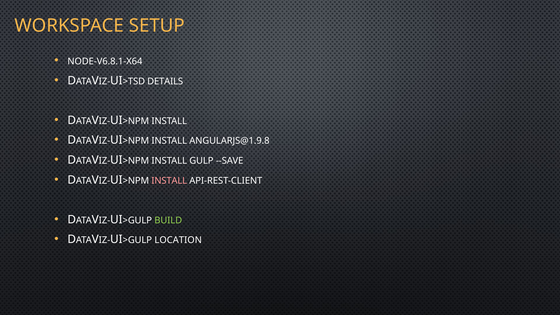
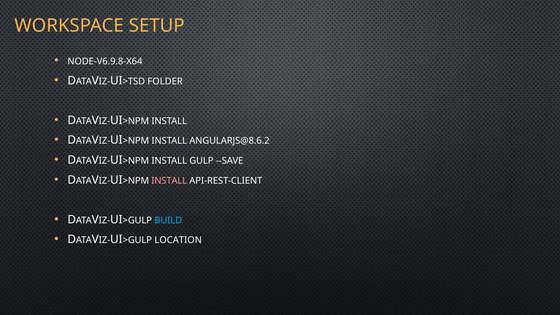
NODE-V6.8.1-X64: NODE-V6.8.1-X64 -> NODE-V6.9.8-X64 (105, 61)
DETAILS: DETAILS -> FOLDER (165, 81)
ANGULARJS@1.9.8: ANGULARJS@1.9.8 -> ANGULARJS@8.6.2 (229, 141)
BUILD colour: light green -> light blue (168, 220)
